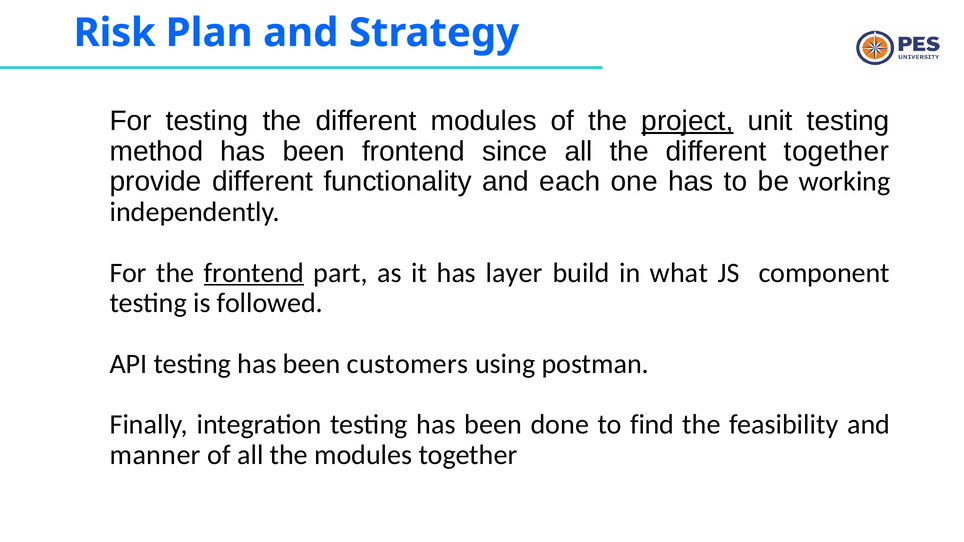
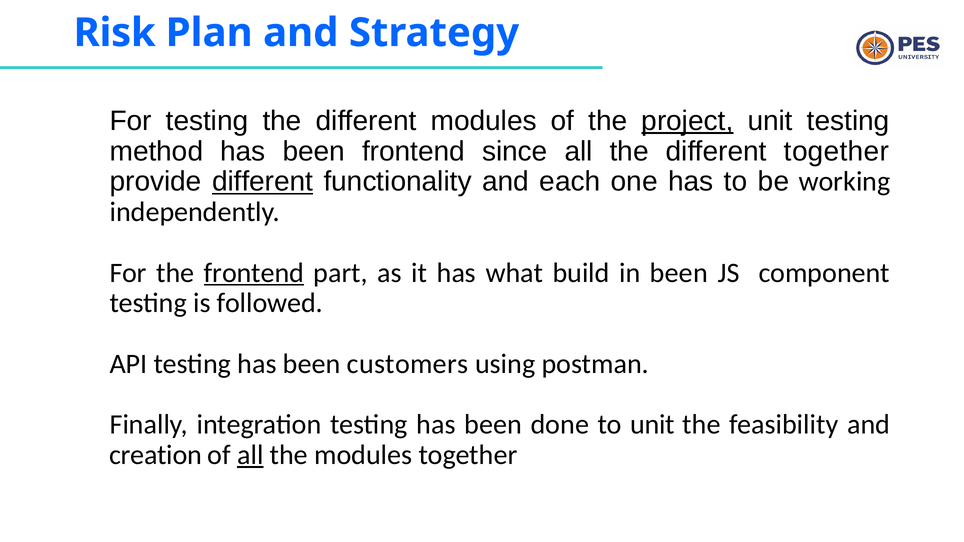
different underline: none -> present (263, 182)
layer: layer -> what (514, 273)
in what: what -> been (679, 273)
to find: find -> unit (652, 425)
manner: manner -> creation (156, 455)
all underline: none -> present (250, 455)
